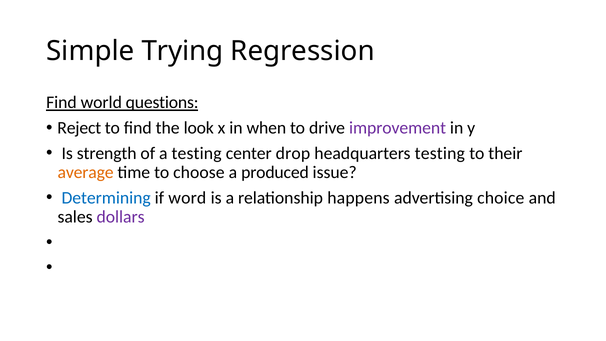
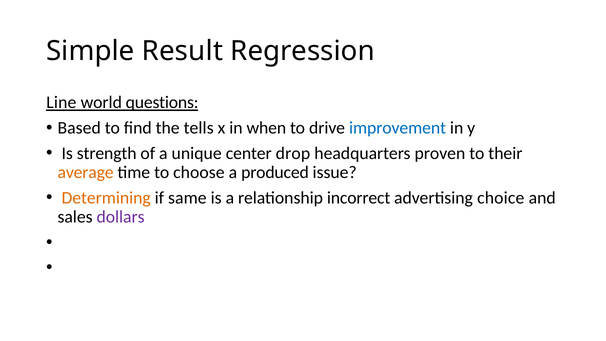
Trying: Trying -> Result (182, 51)
Find: Find -> Line (61, 102)
Reject: Reject -> Based (79, 128)
look: look -> tells (199, 128)
improvement colour: purple -> blue (398, 128)
a testing: testing -> unique (197, 153)
headquarters testing: testing -> proven (440, 153)
Determining colour: blue -> orange (106, 198)
word: word -> same (187, 198)
happens: happens -> incorrect (359, 198)
